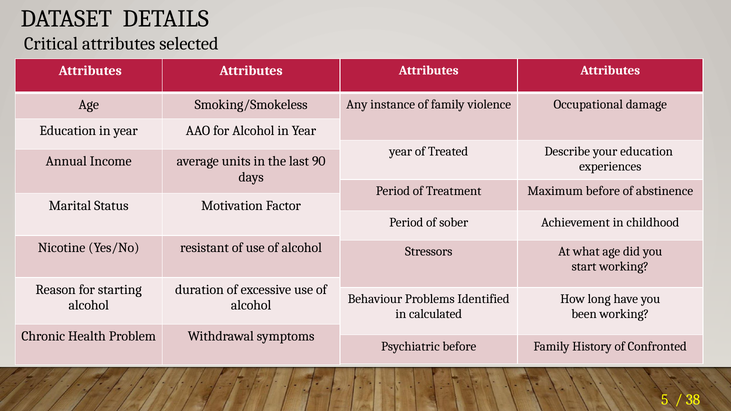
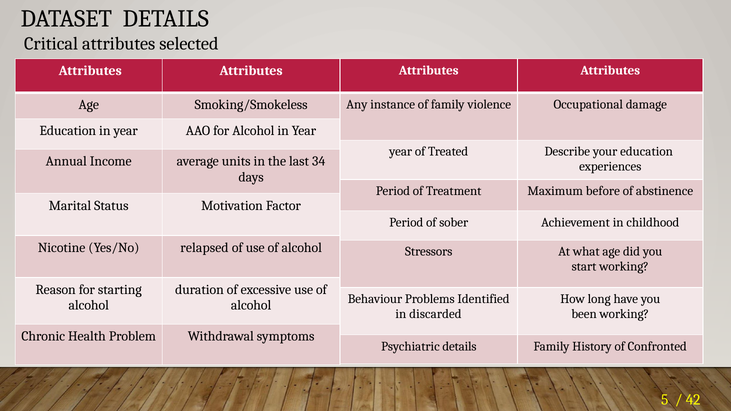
90: 90 -> 34 (319, 162)
resistant: resistant -> relapsed (204, 248)
calculated: calculated -> discarded (435, 314)
Psychiatric before: before -> details (459, 347)
38: 38 -> 42 (693, 400)
